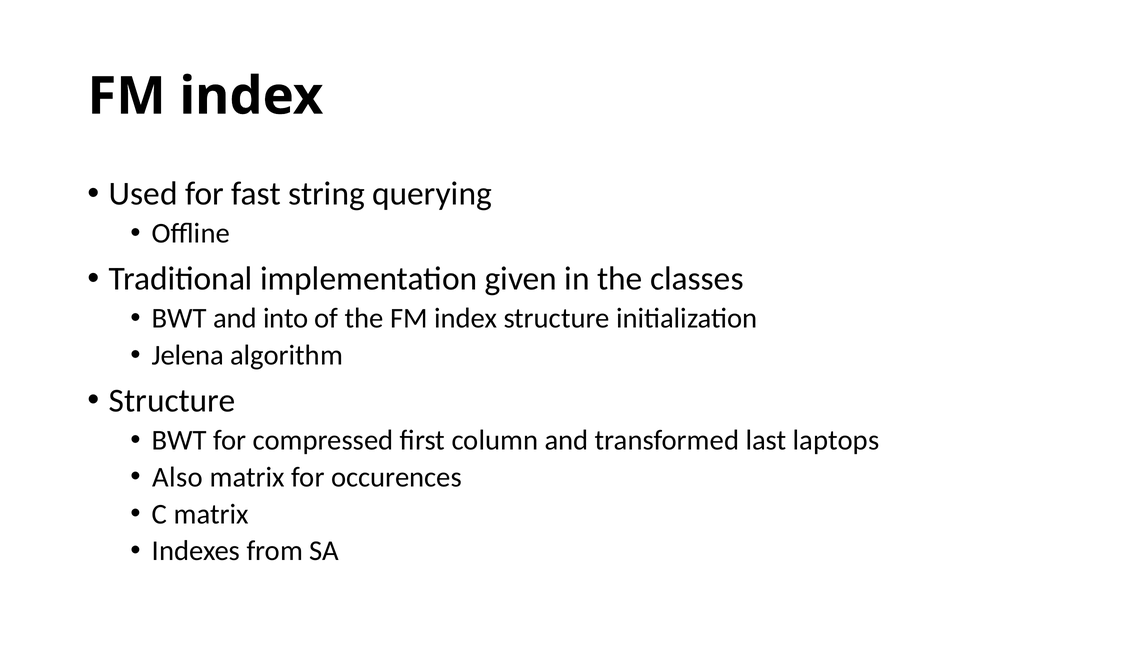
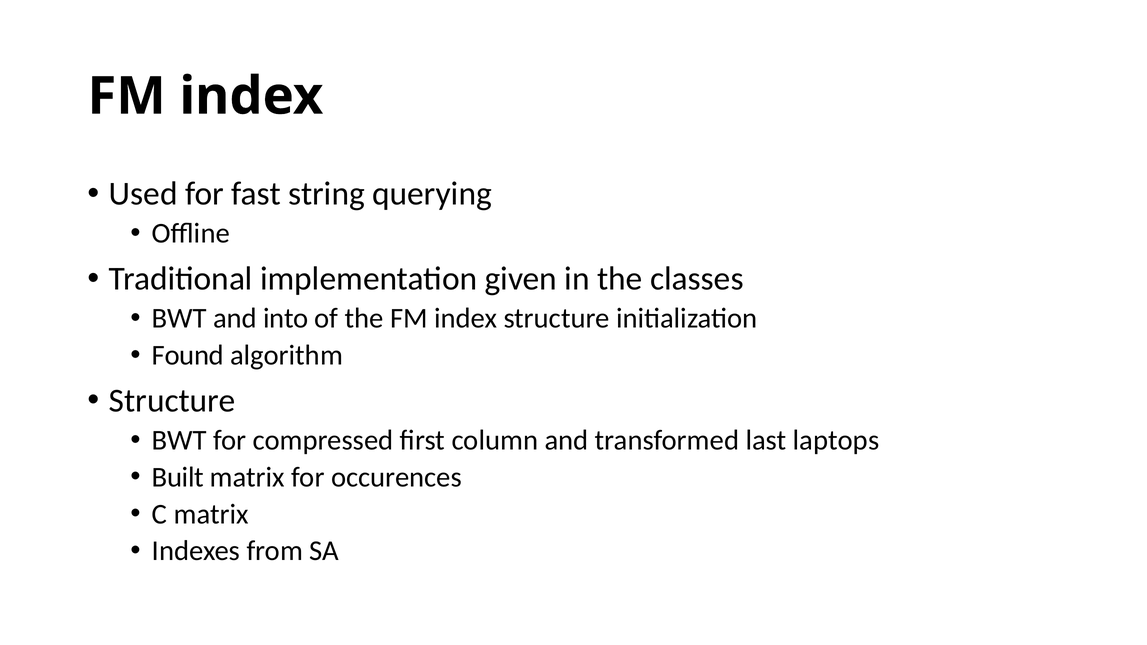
Jelena: Jelena -> Found (188, 355)
Also: Also -> Built (178, 477)
